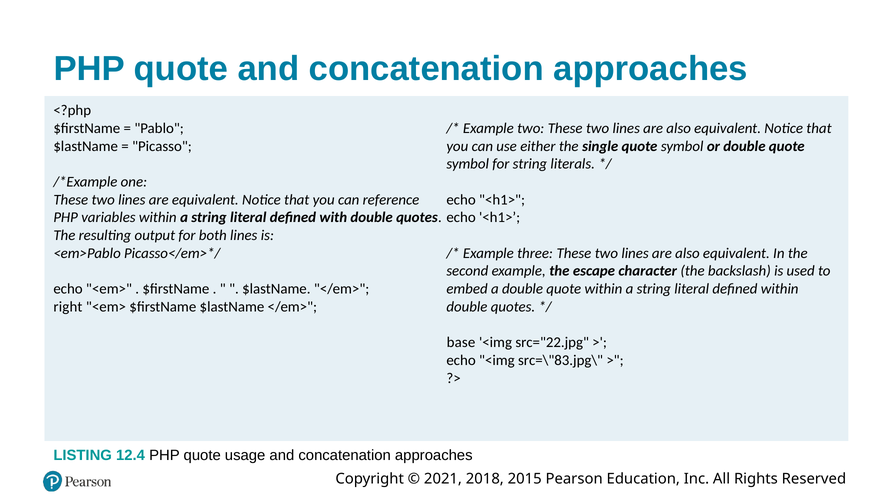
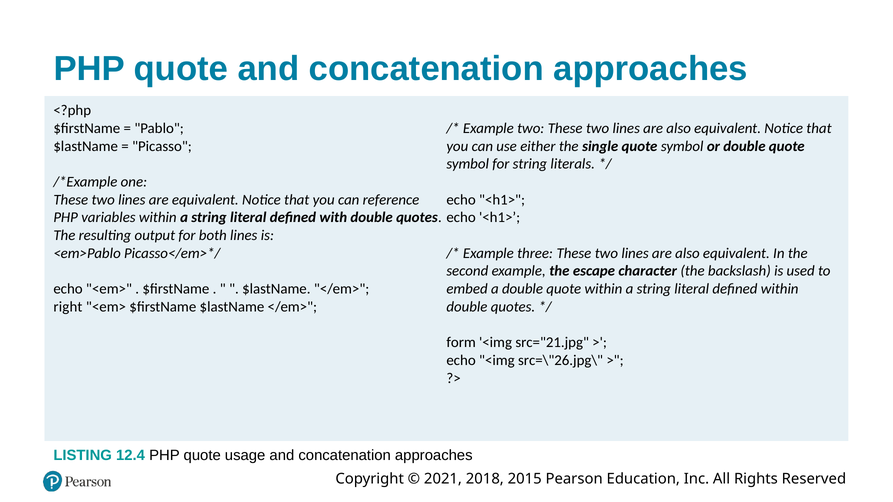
base: base -> form (461, 343)
src="22.jpg: src="22.jpg -> src="21.jpg (552, 343)
src=\"83.jpg\: src=\"83.jpg\ -> src=\"26.jpg\ (561, 361)
